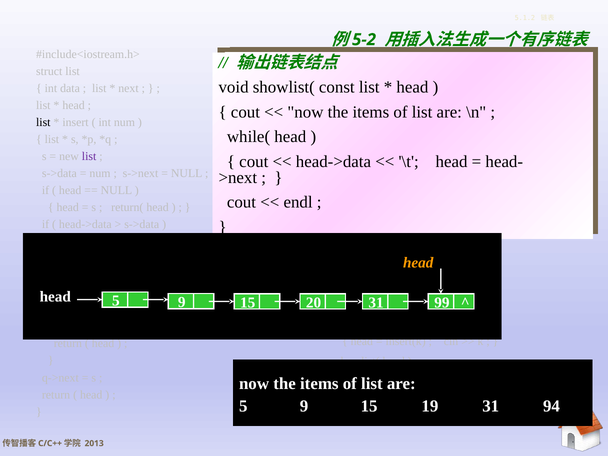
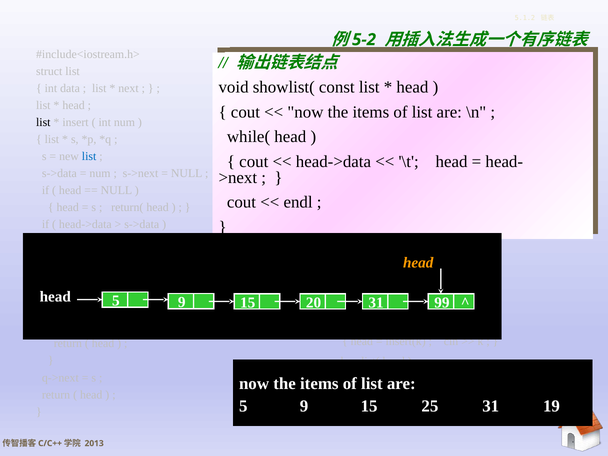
list colour: purple -> blue (89, 156)
19: 19 -> 25 (430, 406)
94: 94 -> 19 (551, 406)
